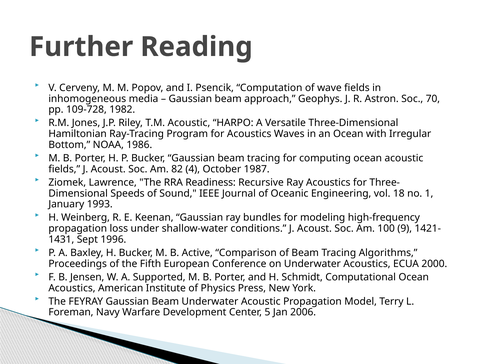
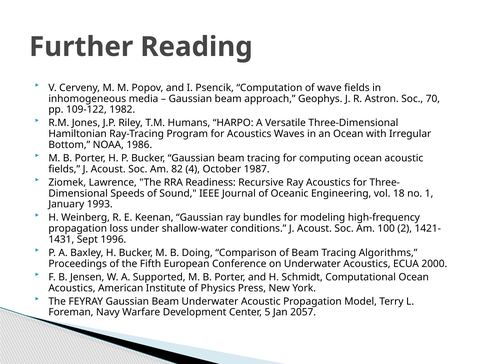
109-728: 109-728 -> 109-122 (86, 110)
T.M Acoustic: Acoustic -> Humans (189, 123)
9: 9 -> 2 (405, 228)
Active: Active -> Doing (197, 253)
2006: 2006 -> 2057 (303, 312)
